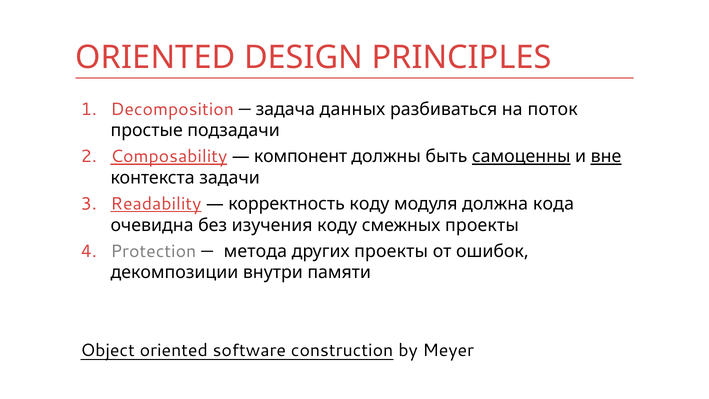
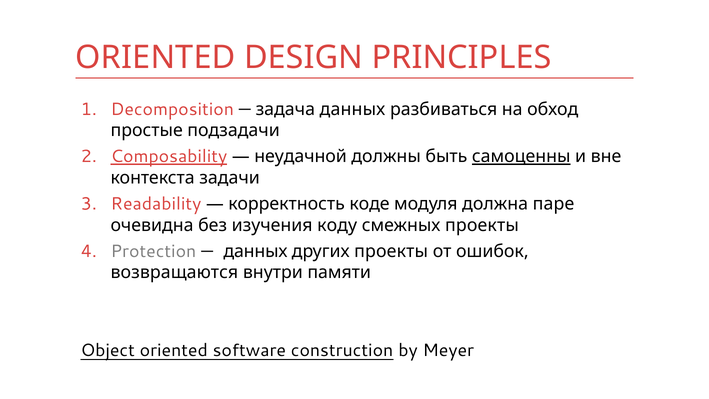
поток: поток -> обход (553, 109)
компонент: компонент -> неудачной (301, 157)
вне underline: present -> none (606, 157)
Readability underline: present -> none (156, 204)
корректность коду: коду -> коде (369, 204)
кода: кода -> паре (553, 204)
метода: метода -> данных (255, 251)
декомпозиции: декомпозиции -> возвращаются (174, 272)
